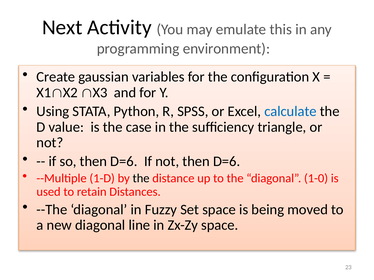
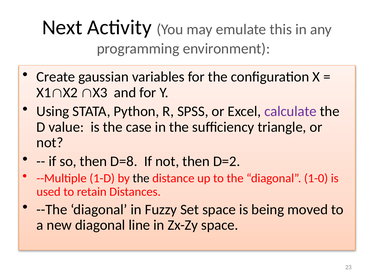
calculate colour: blue -> purple (290, 111)
so then D=6: D=6 -> D=8 (124, 162)
not then D=6: D=6 -> D=2 (227, 162)
